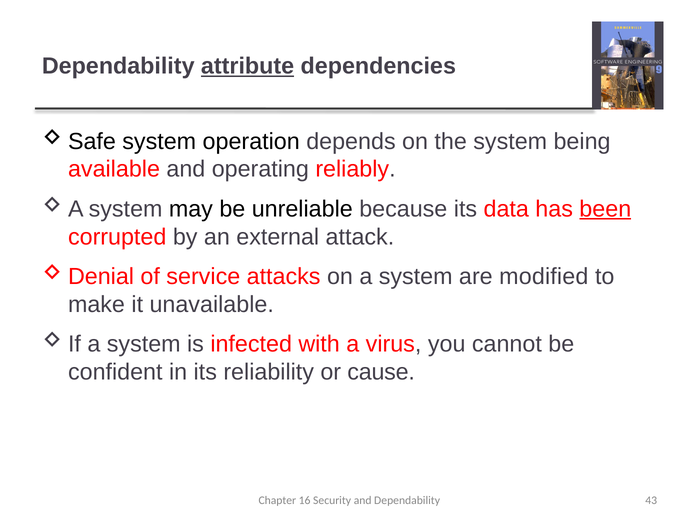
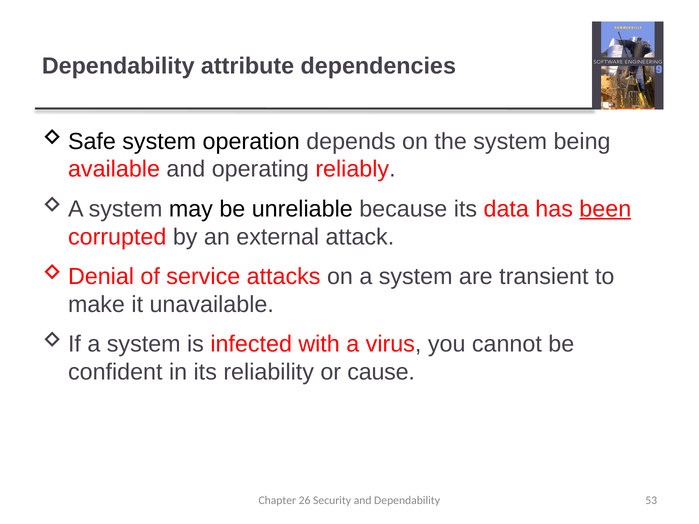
attribute underline: present -> none (248, 66)
modified: modified -> transient (544, 277)
16: 16 -> 26 (305, 501)
43: 43 -> 53 (651, 501)
